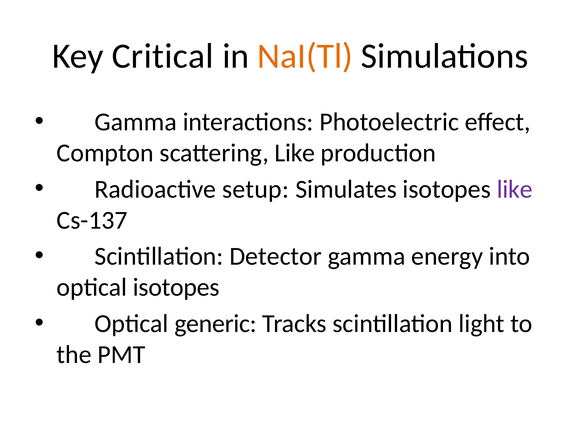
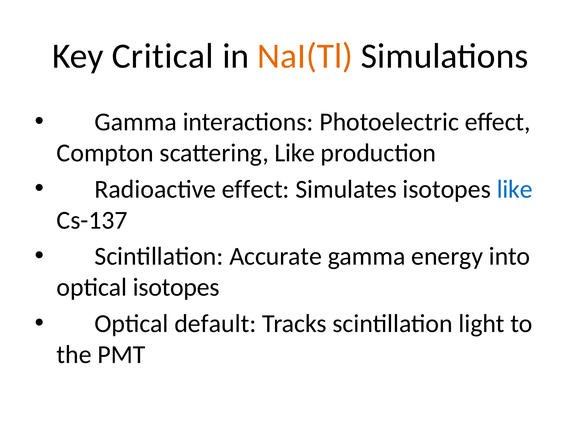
setup: setup -> effect (256, 189)
like colour: purple -> blue (515, 189)
Detector: Detector -> Accurate (276, 256)
generic: generic -> default (215, 323)
